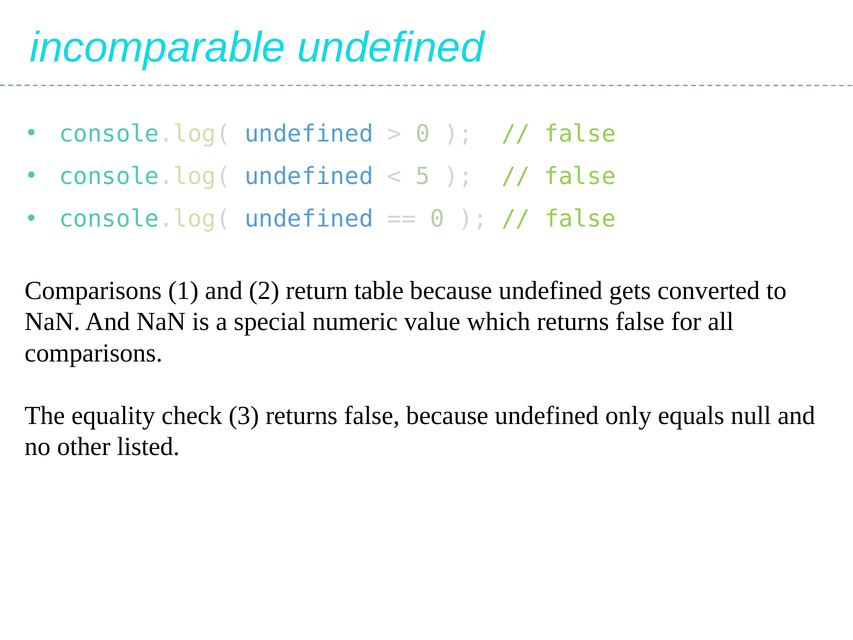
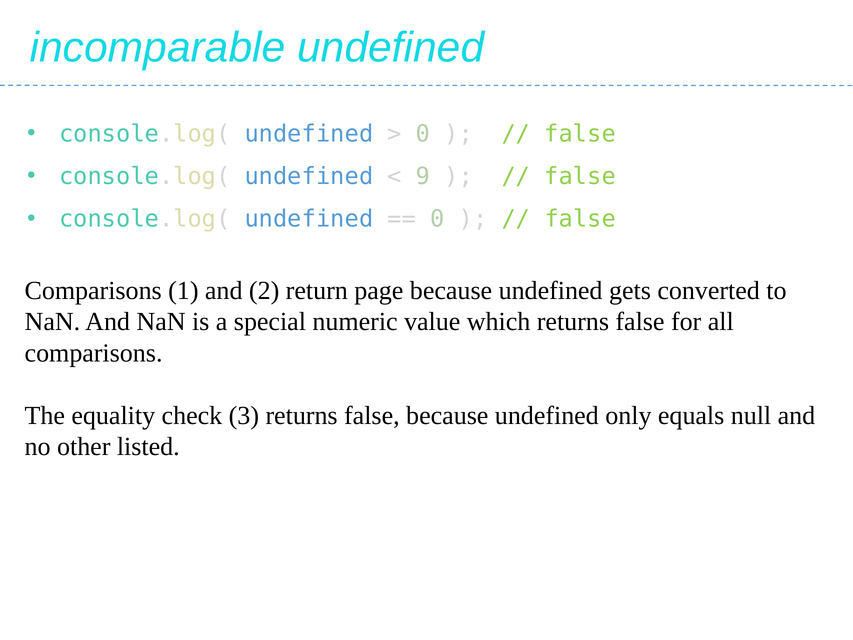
5: 5 -> 9 (423, 176)
table: table -> page (379, 290)
